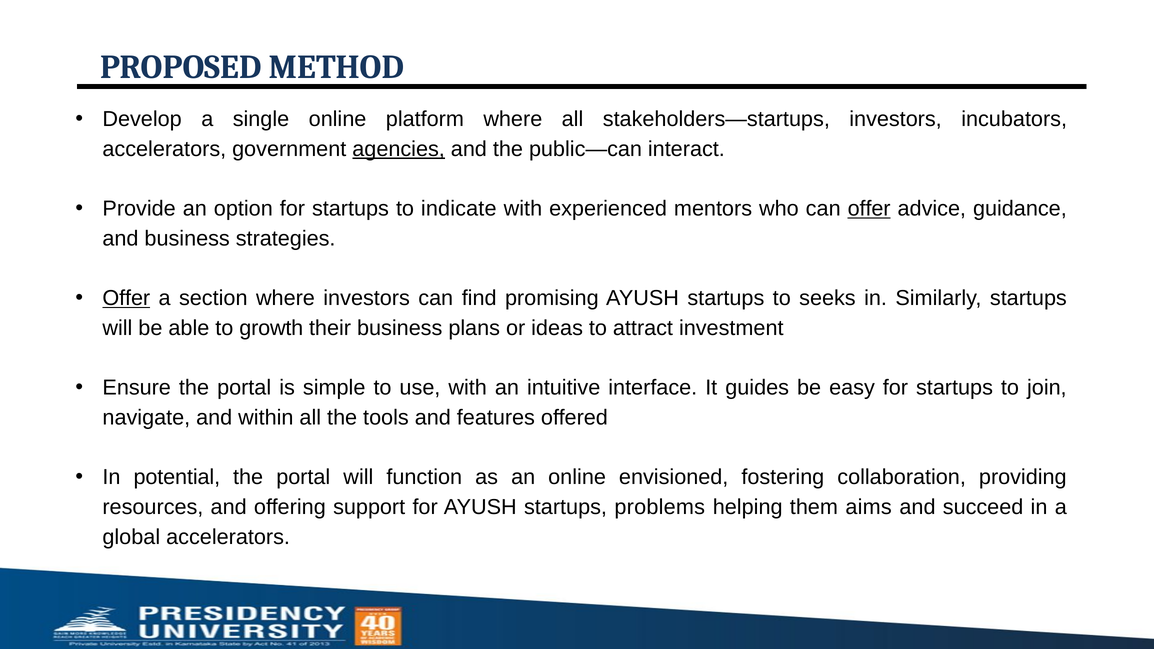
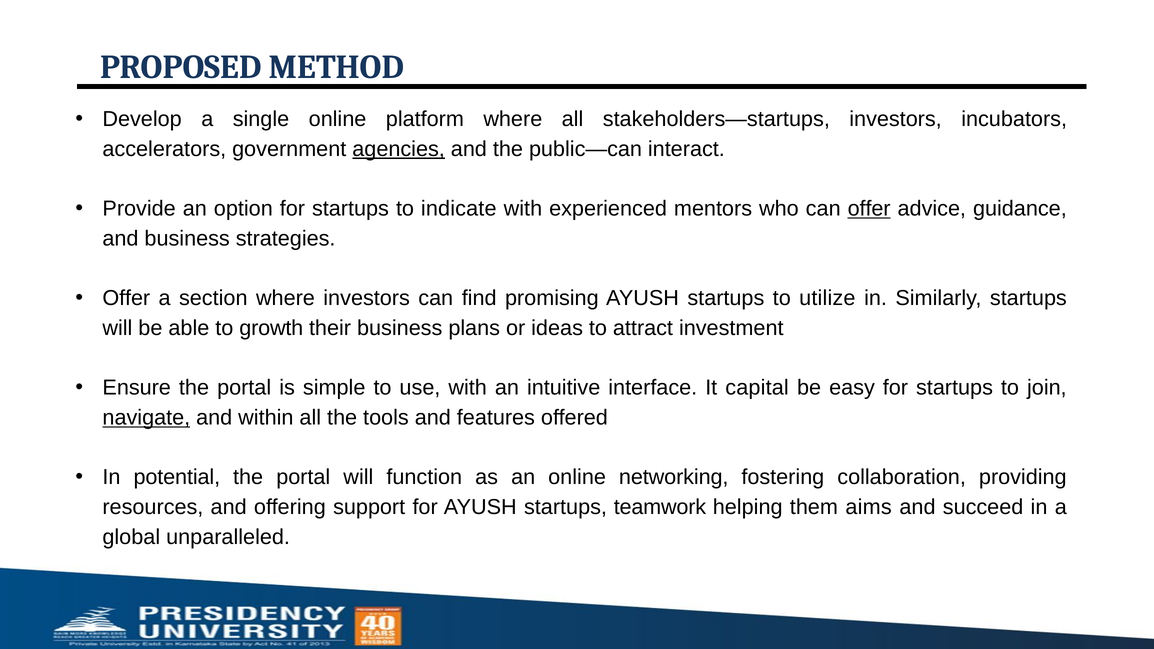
Offer underline: present -> none (126, 298)
seeks: seeks -> utilize (827, 298)
guides: guides -> capital (757, 388)
navigate underline: none -> present (146, 418)
envisioned: envisioned -> networking (674, 477)
problems: problems -> teamwork (660, 507)
global accelerators: accelerators -> unparalleled (228, 537)
